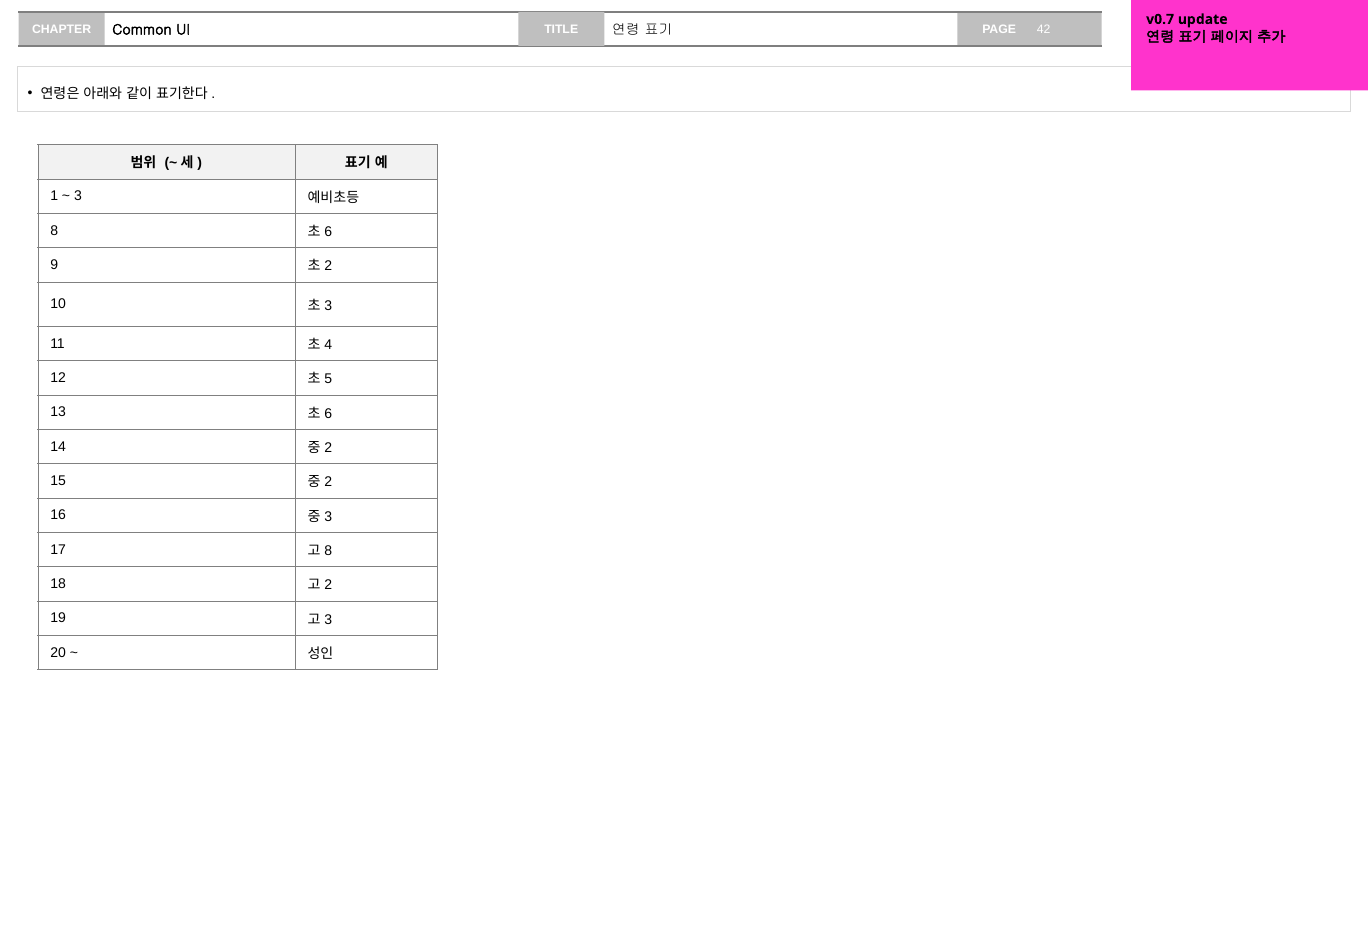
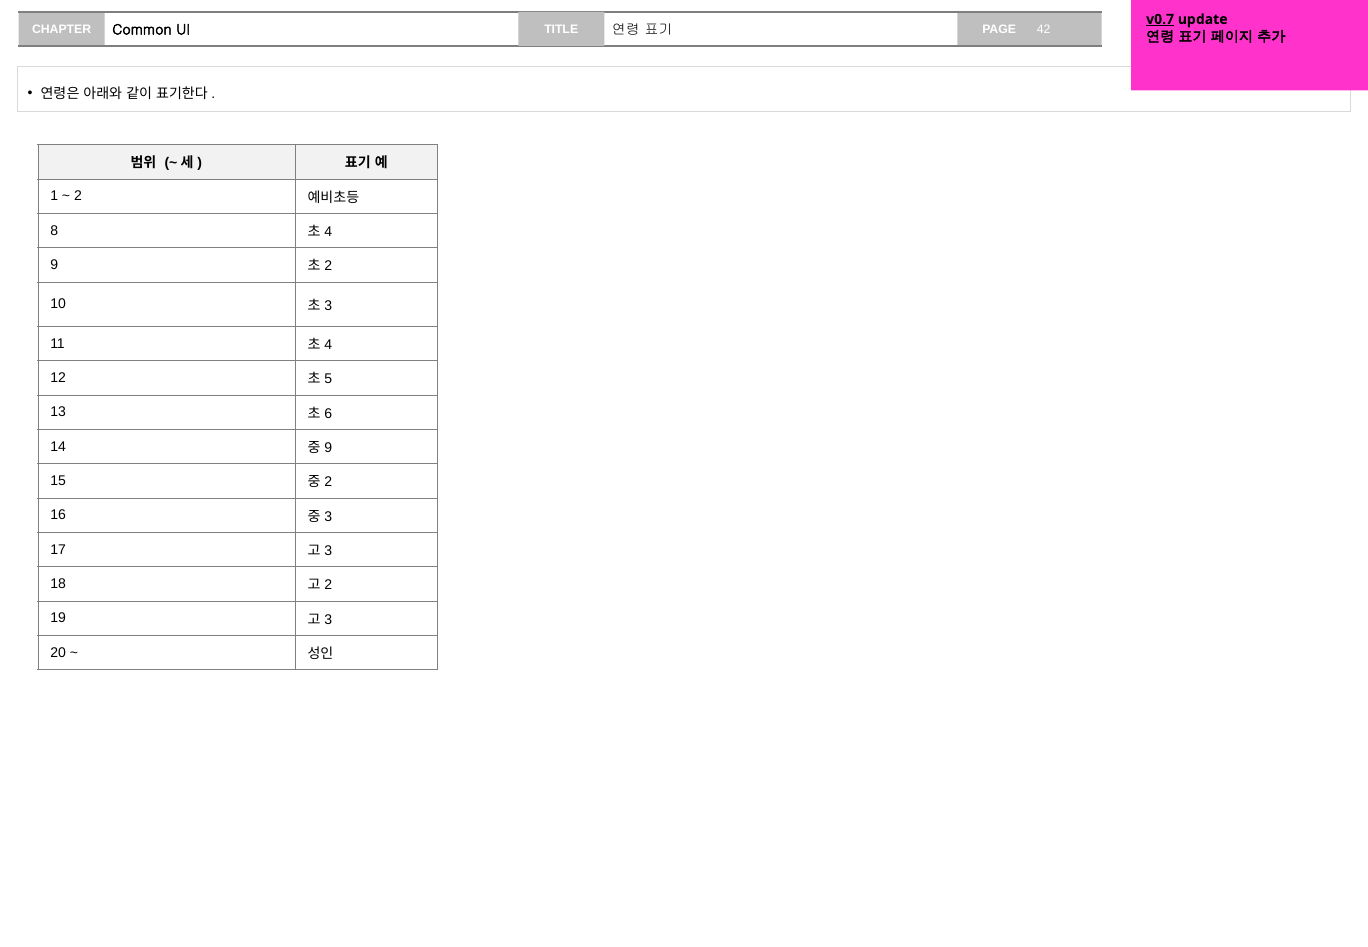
v0.7 underline: none -> present (1160, 19)
3: 3 -> 2 (78, 196)
6: 6 -> 4 (328, 232)
2: 2 -> 9 (328, 448)
8: 8 -> 3 (328, 551)
